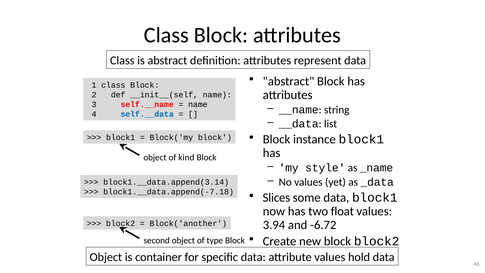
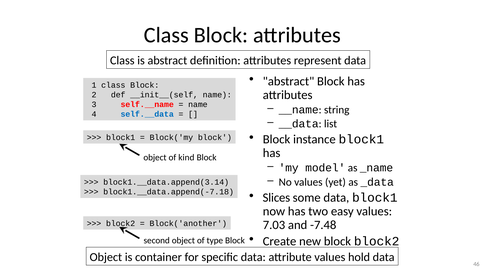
style: style -> model (325, 168)
float: float -> easy (342, 211)
3.94: 3.94 -> 7.03 (274, 225)
-6.72: -6.72 -> -7.48 (323, 225)
